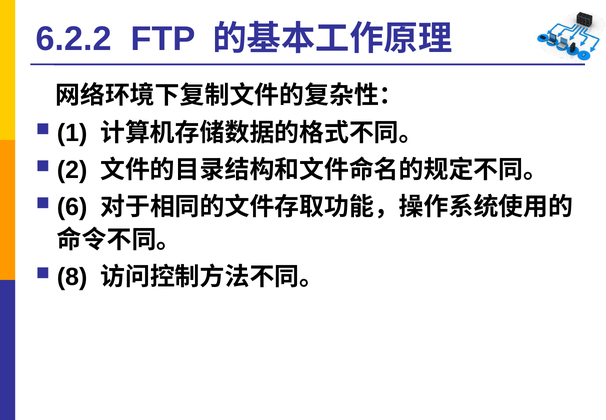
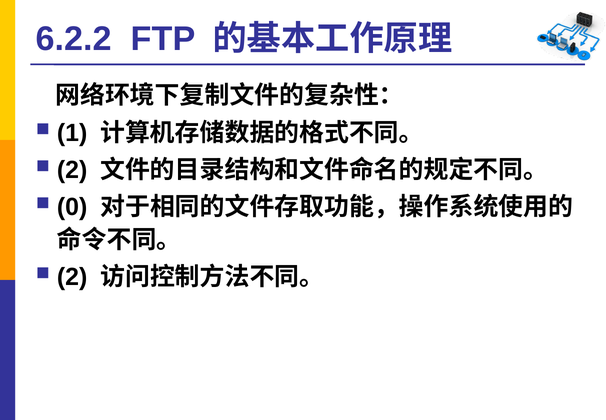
6: 6 -> 0 (72, 207)
8: 8 -> 2 (72, 277)
